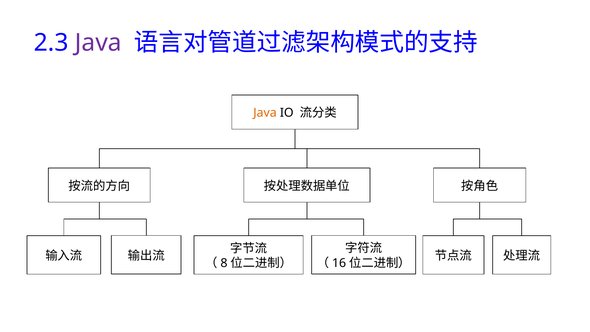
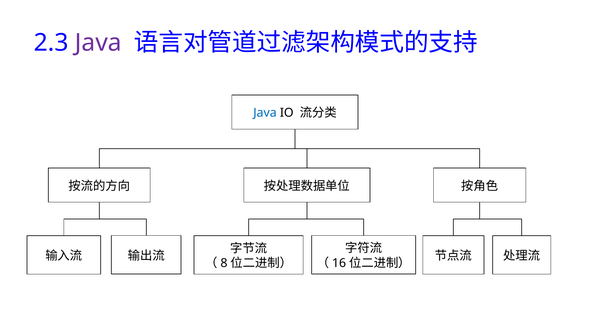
Java colour: orange -> blue (265, 113)
